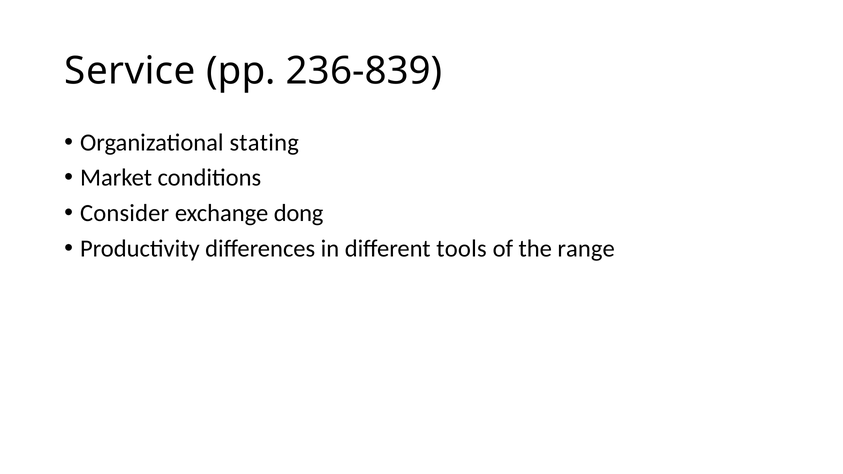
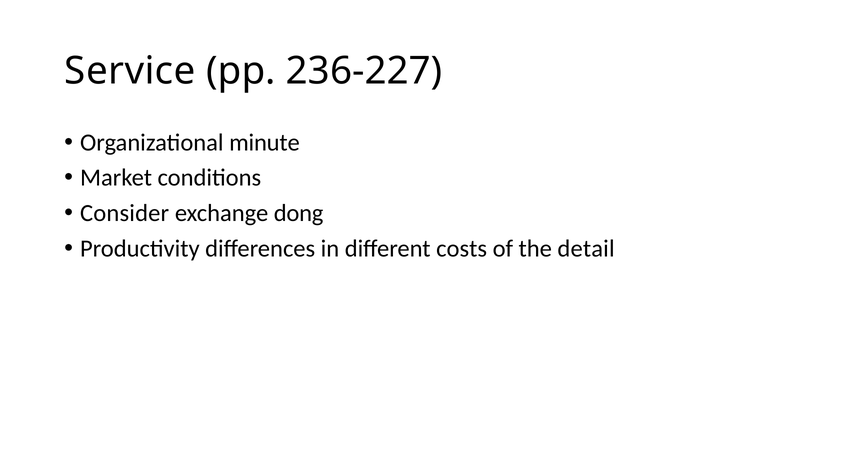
236-839: 236-839 -> 236-227 (364, 71)
stating: stating -> minute (264, 143)
tools: tools -> costs (462, 249)
range: range -> detail (586, 249)
